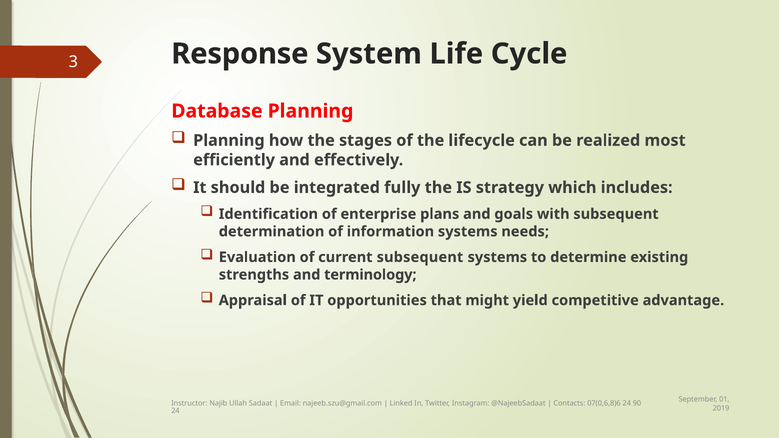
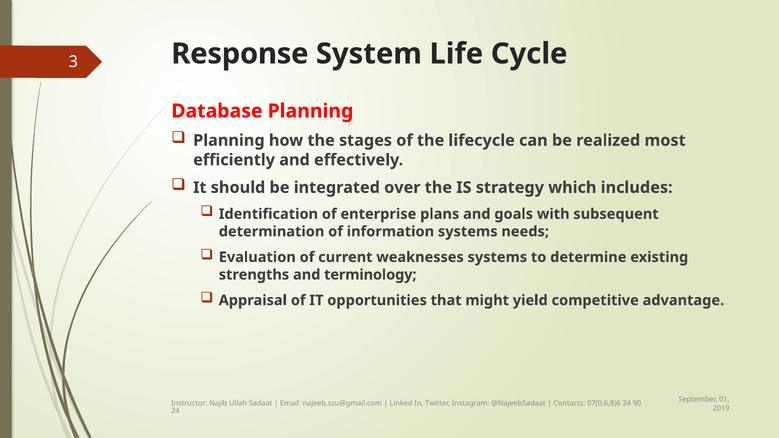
fully: fully -> over (402, 188)
current subsequent: subsequent -> weaknesses (420, 257)
